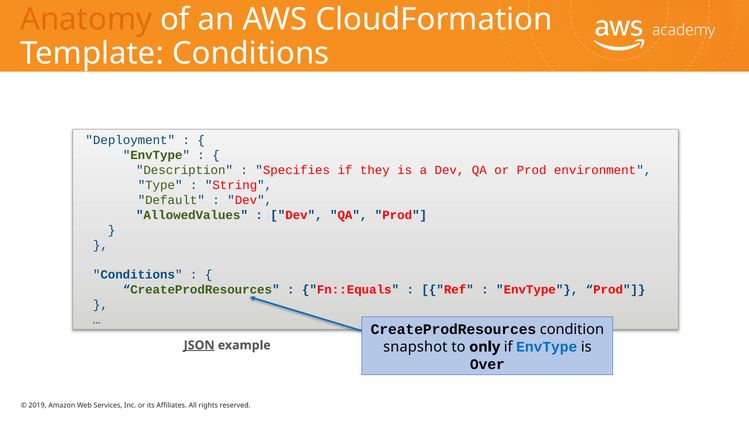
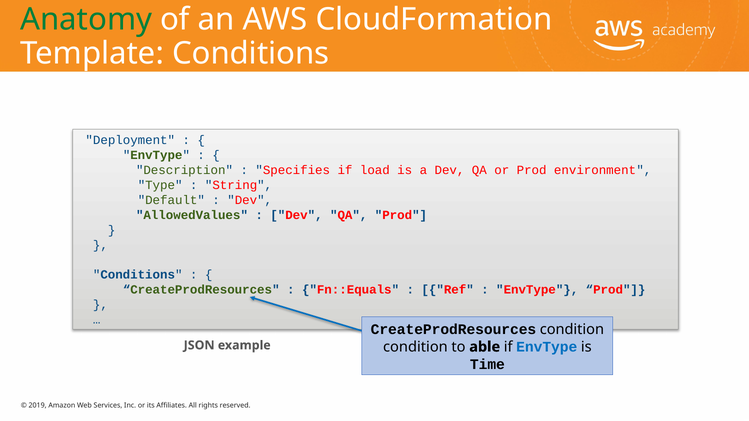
Anatomy colour: orange -> green (86, 20)
they: they -> load (375, 170)
snapshot: snapshot -> condition (415, 347)
only: only -> able (485, 347)
JSON underline: present -> none (199, 346)
Over: Over -> Time (487, 365)
